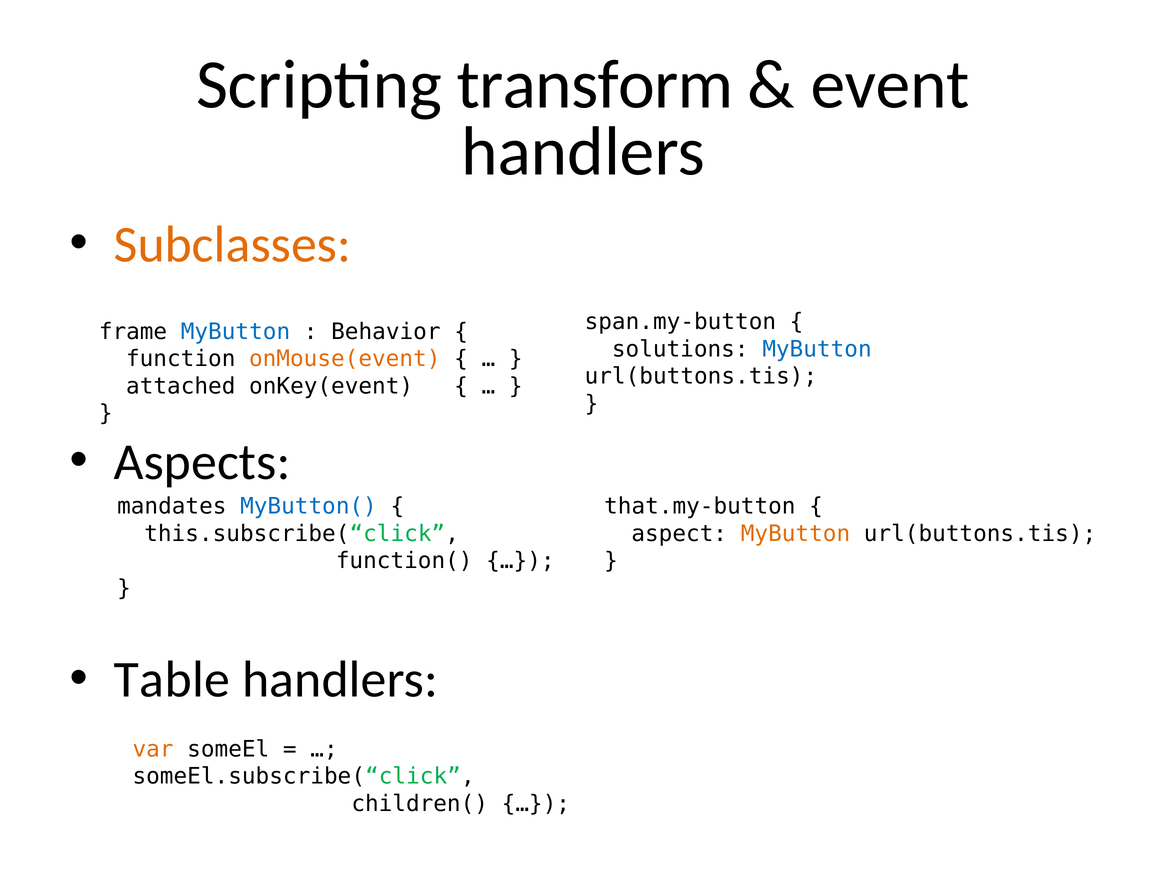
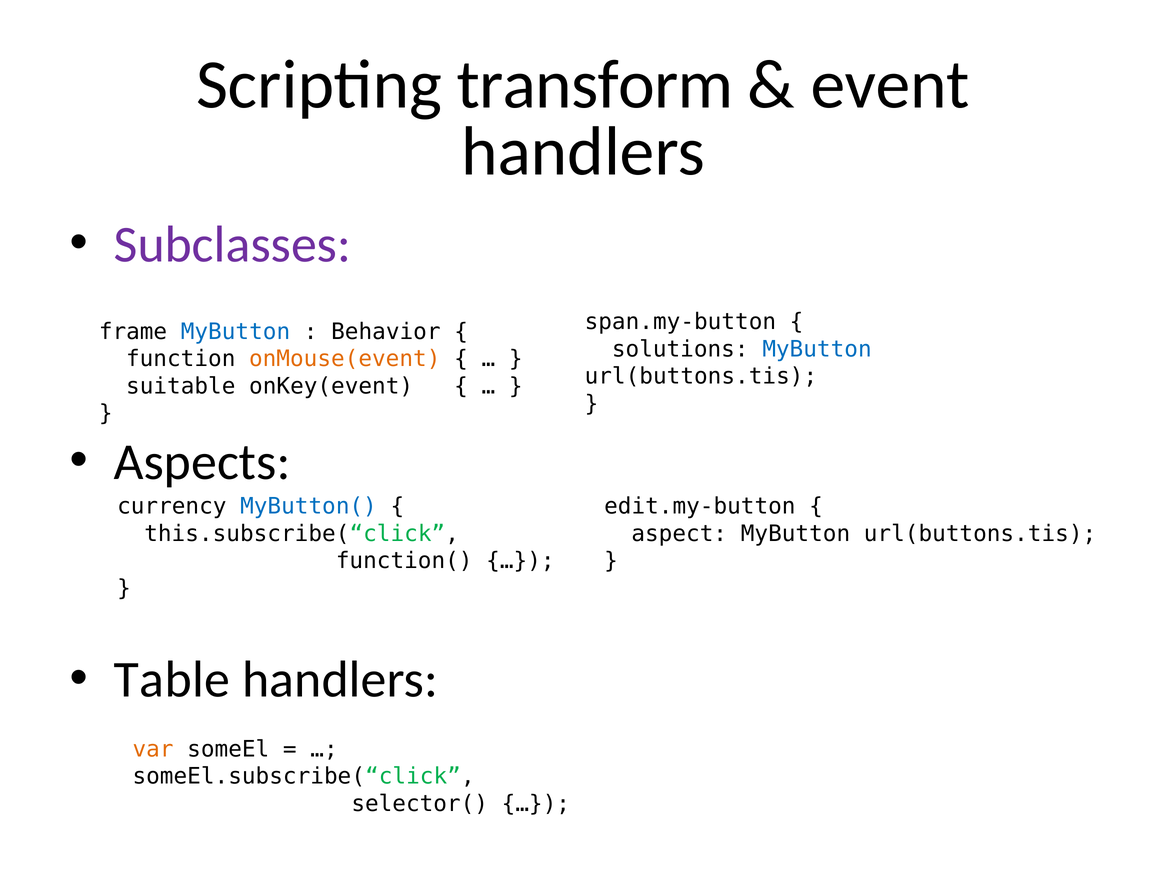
Subclasses colour: orange -> purple (232, 245)
attached: attached -> suitable (181, 386)
mandates: mandates -> currency (172, 507)
that.my-button: that.my-button -> edit.my-button (700, 507)
MyButton colour: orange -> black (795, 534)
children(: children( -> selector( (420, 804)
